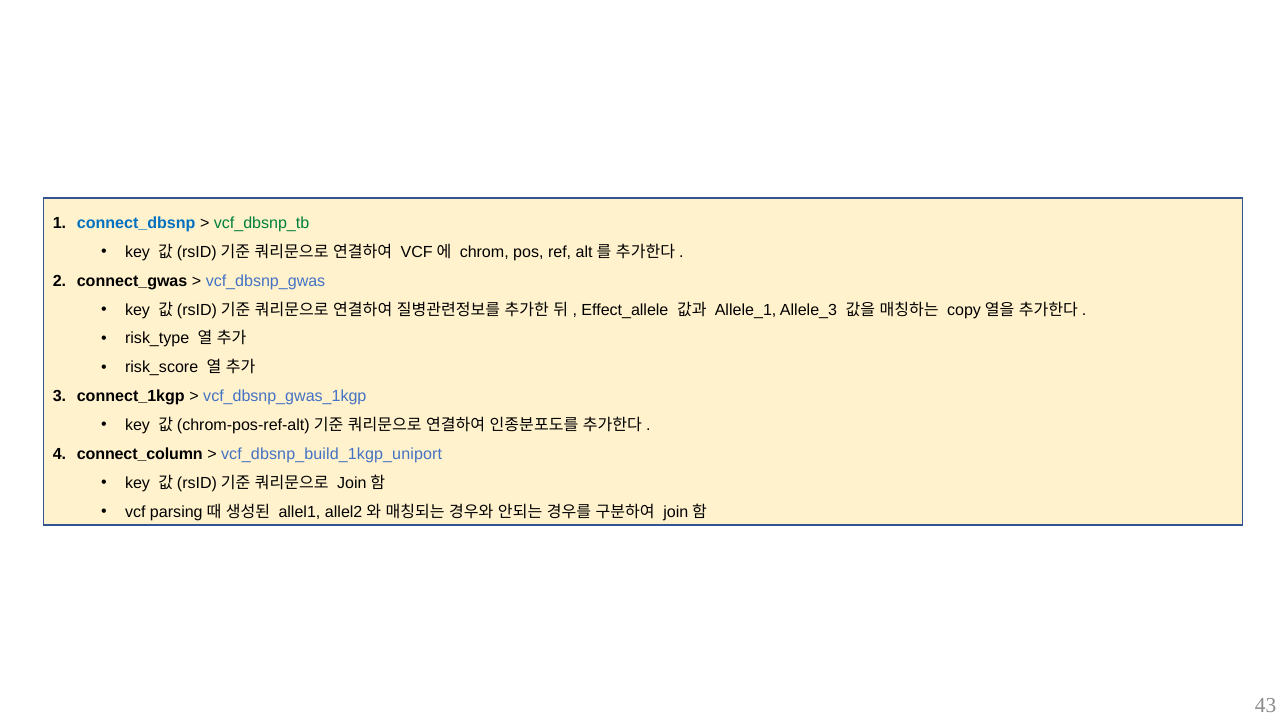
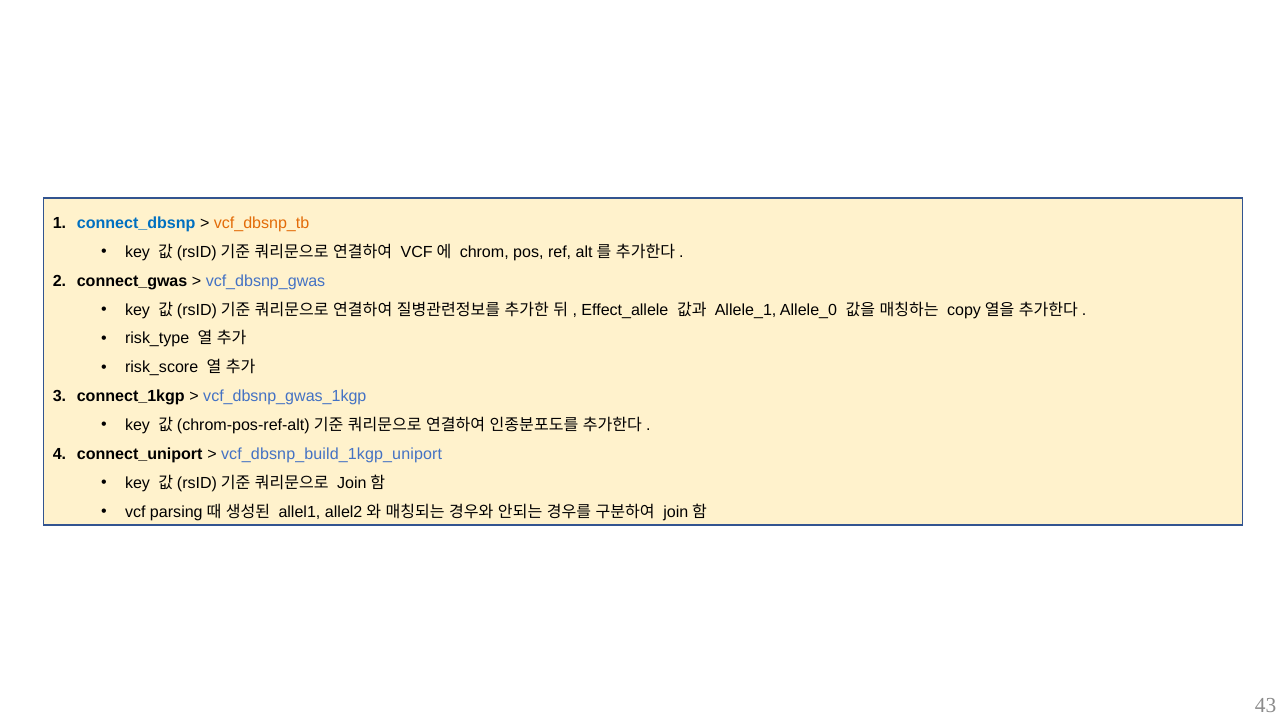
vcf_dbsnp_tb colour: green -> orange (262, 223)
Allele_3: Allele_3 -> Allele_0 (809, 310)
connect_column: connect_column -> connect_uniport (140, 455)
